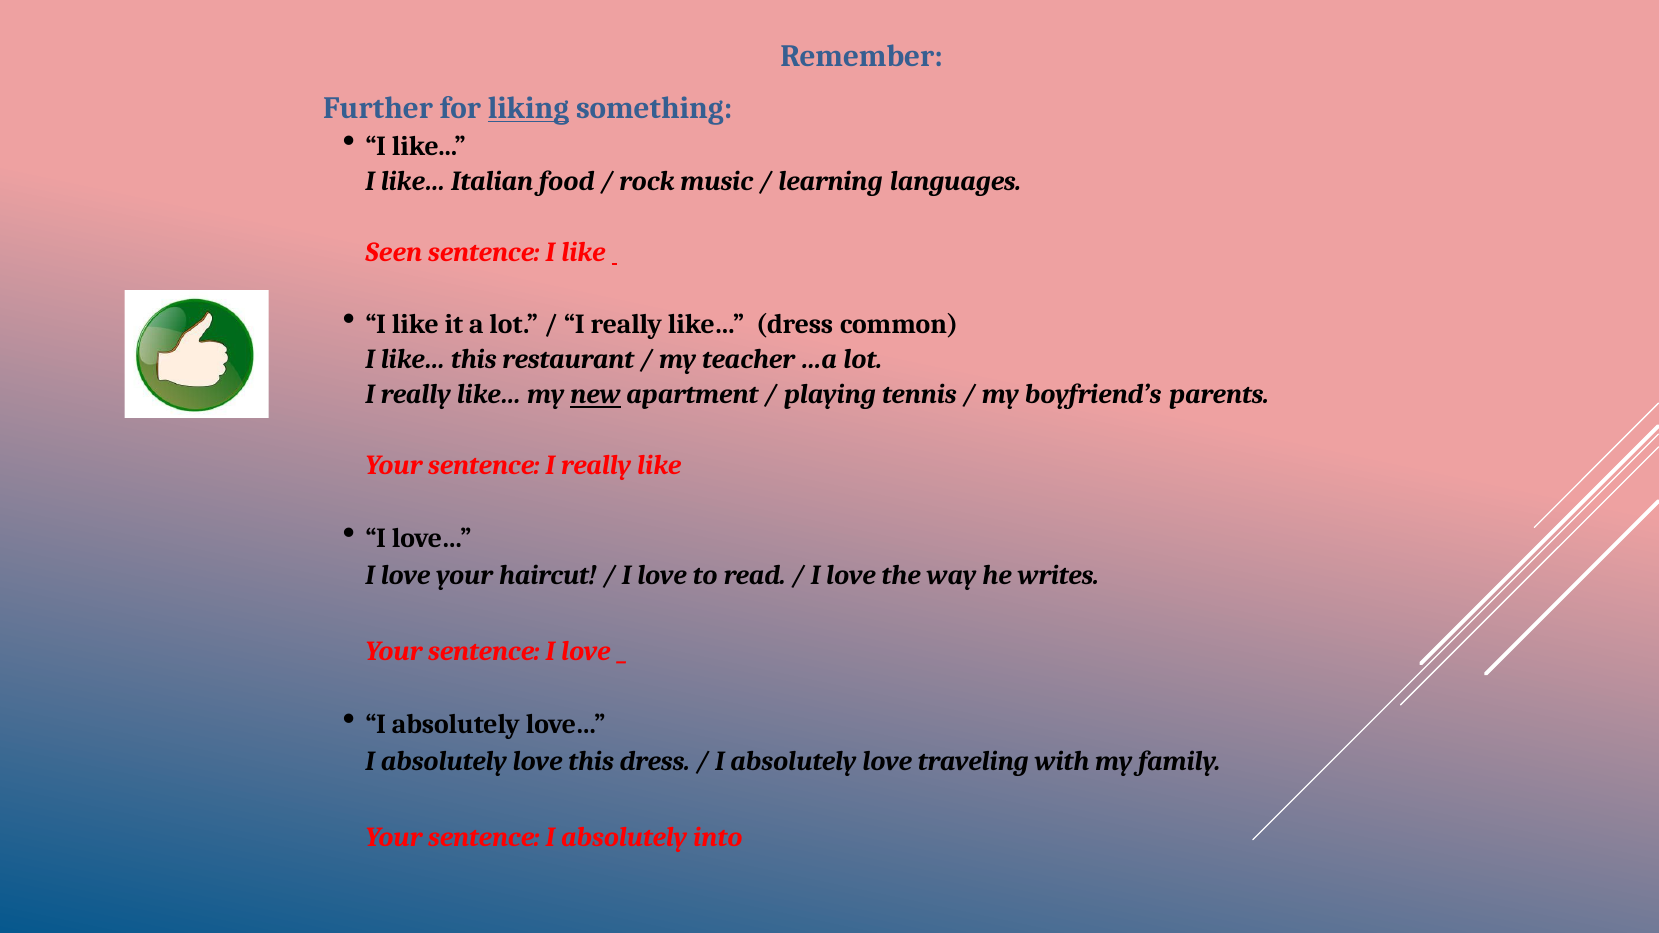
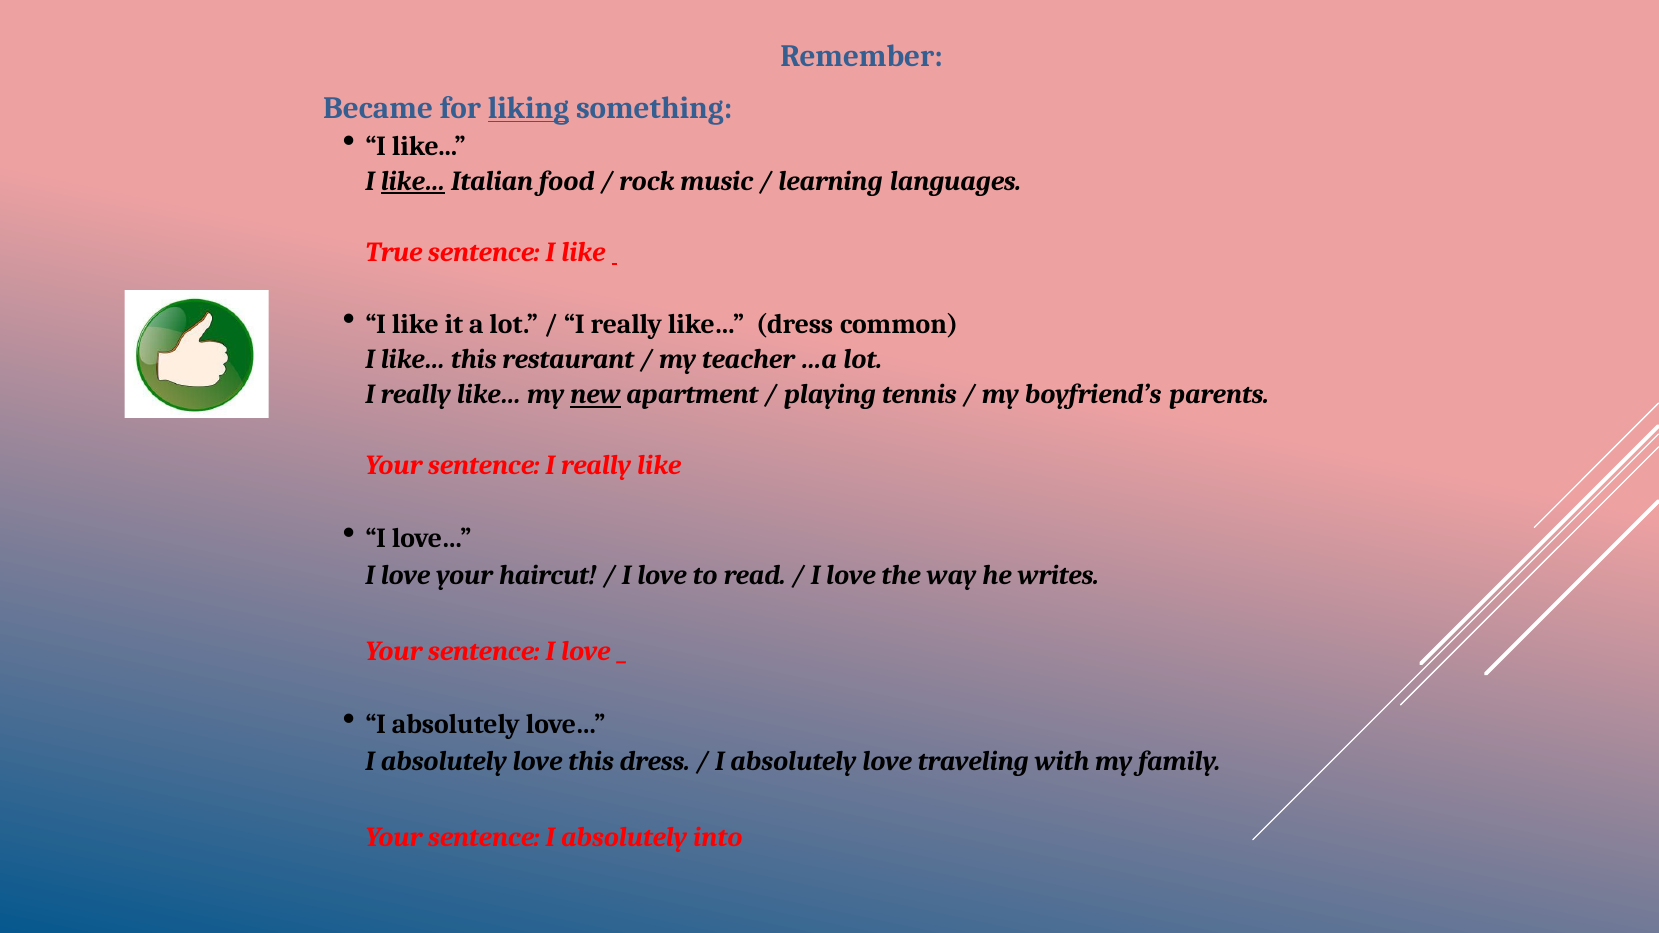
Further: Further -> Became (378, 108)
like… underline: none -> present (413, 181)
Seen: Seen -> True (394, 252)
